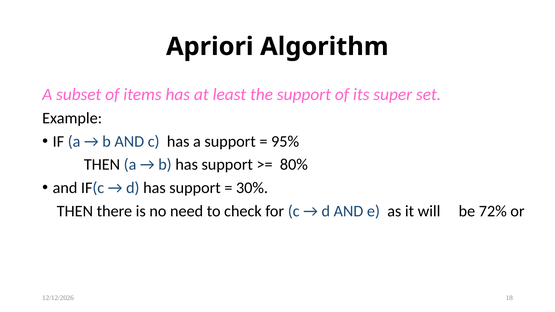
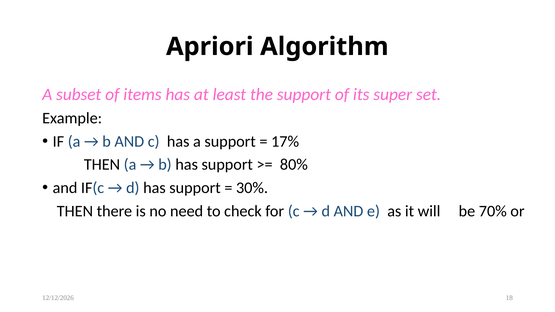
95%: 95% -> 17% (285, 142)
72%: 72% -> 70% (493, 211)
